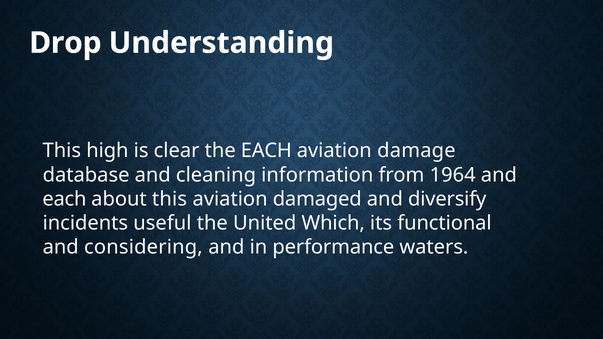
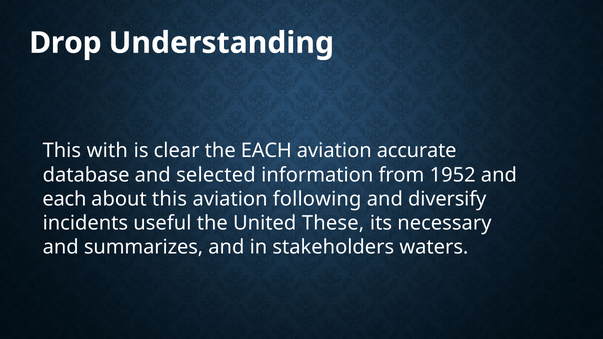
high: high -> with (107, 151)
damage: damage -> accurate (417, 151)
cleaning: cleaning -> selected (216, 175)
1964: 1964 -> 1952 (453, 175)
damaged: damaged -> following (317, 199)
Which: Which -> These (333, 223)
functional: functional -> necessary (444, 223)
considering: considering -> summarizes (144, 247)
performance: performance -> stakeholders (333, 247)
